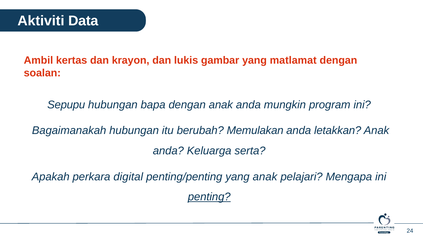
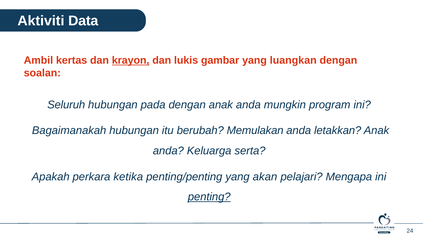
krayon underline: none -> present (131, 60)
matlamat: matlamat -> luangkan (293, 60)
Sepupu: Sepupu -> Seluruh (66, 105)
bapa: bapa -> pada (153, 105)
digital: digital -> ketika (128, 177)
yang anak: anak -> akan (265, 177)
